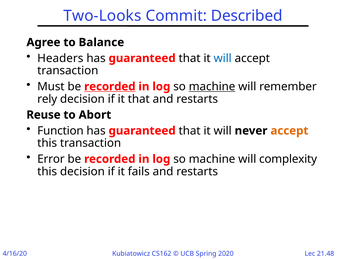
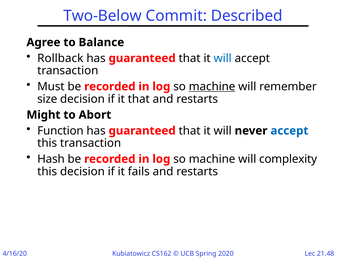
Two-Looks: Two-Looks -> Two-Below (103, 16)
Headers: Headers -> Rollback (60, 58)
recorded underline: present -> none (110, 87)
rely: rely -> size (47, 99)
Reuse: Reuse -> Might (43, 115)
accept colour: orange -> blue (289, 131)
Error: Error -> Hash (51, 159)
